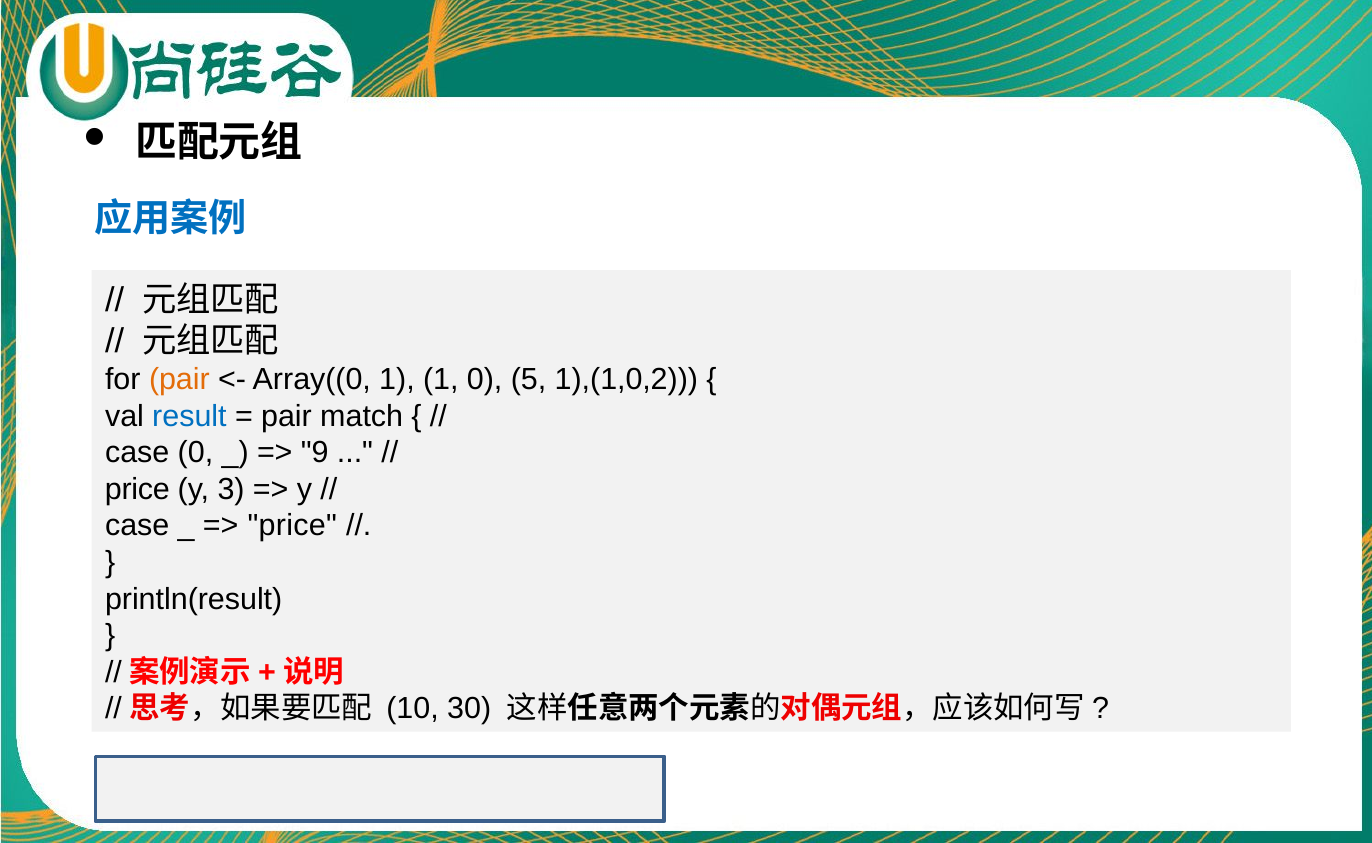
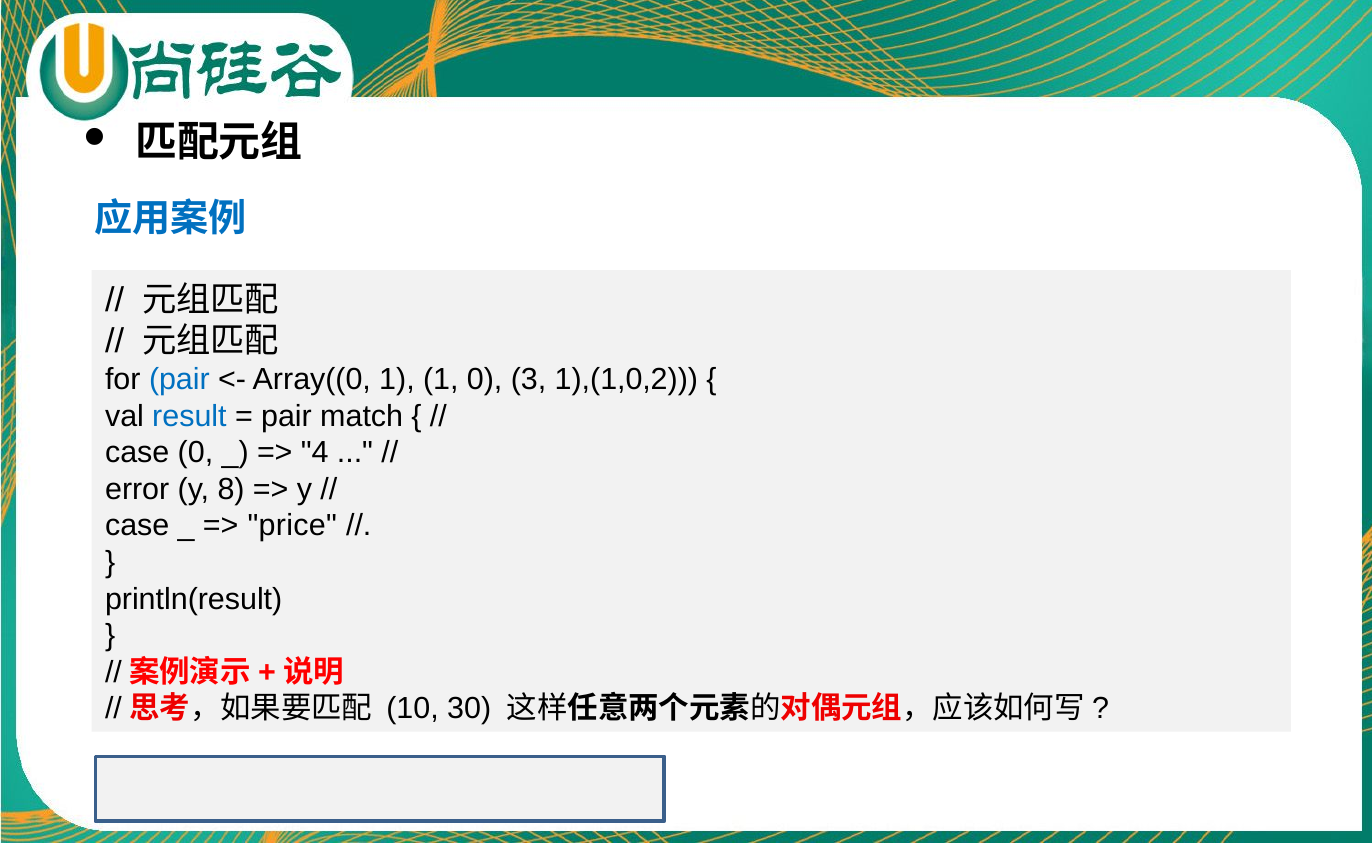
pair colour: orange -> blue (179, 380)
5: 5 -> 3 (529, 380)
9: 9 -> 4 (315, 453)
price: price -> error (137, 489)
3: 3 -> 8 (231, 489)
